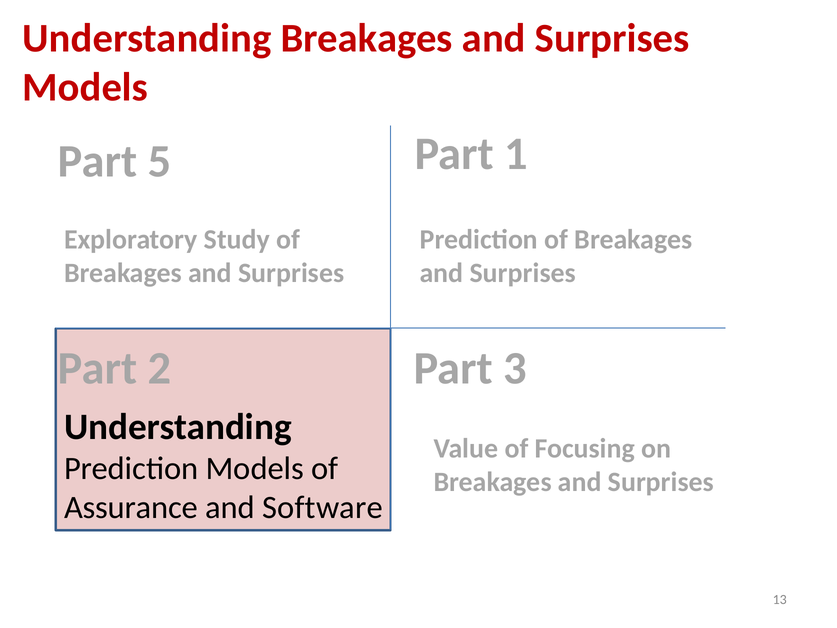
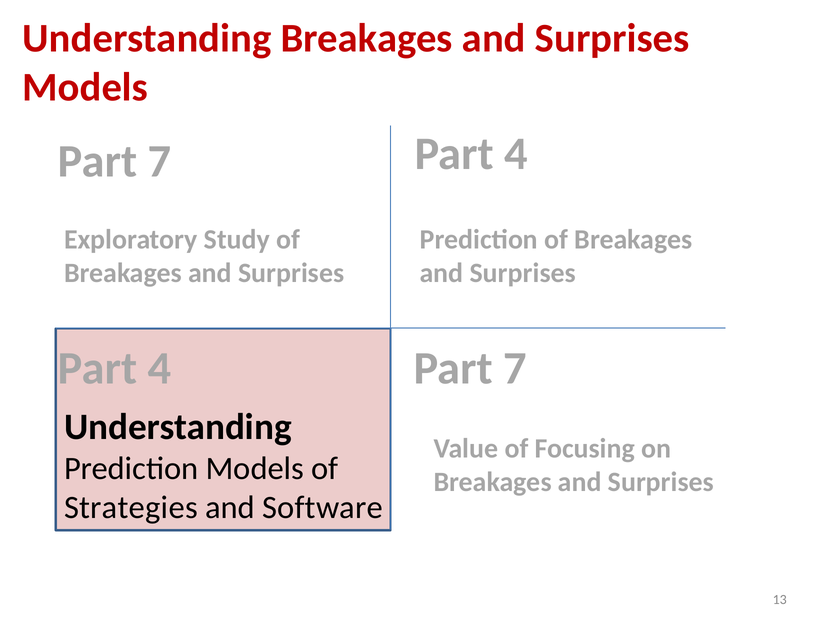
5: 5 -> 7 (159, 161)
1: 1 -> 4 (516, 154)
2: 2 -> 4 (159, 368)
3: 3 -> 7 (515, 368)
Assurance: Assurance -> Strategies (131, 507)
